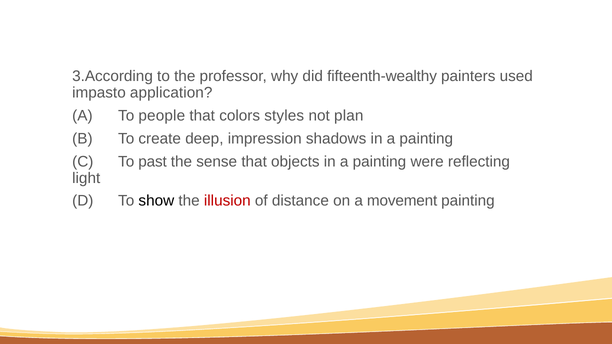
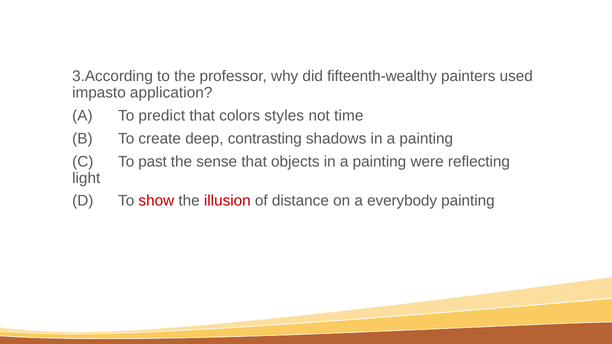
people: people -> predict (162, 116)
plan: plan -> time (349, 116)
impression: impression -> contrasting (265, 139)
show colour: black -> red (156, 201)
movement: movement -> everybody (402, 201)
